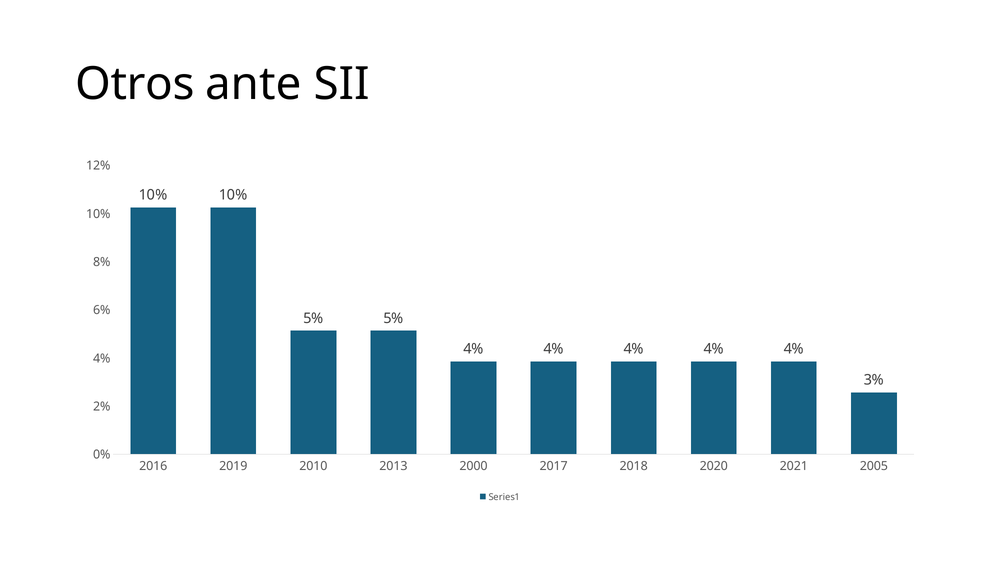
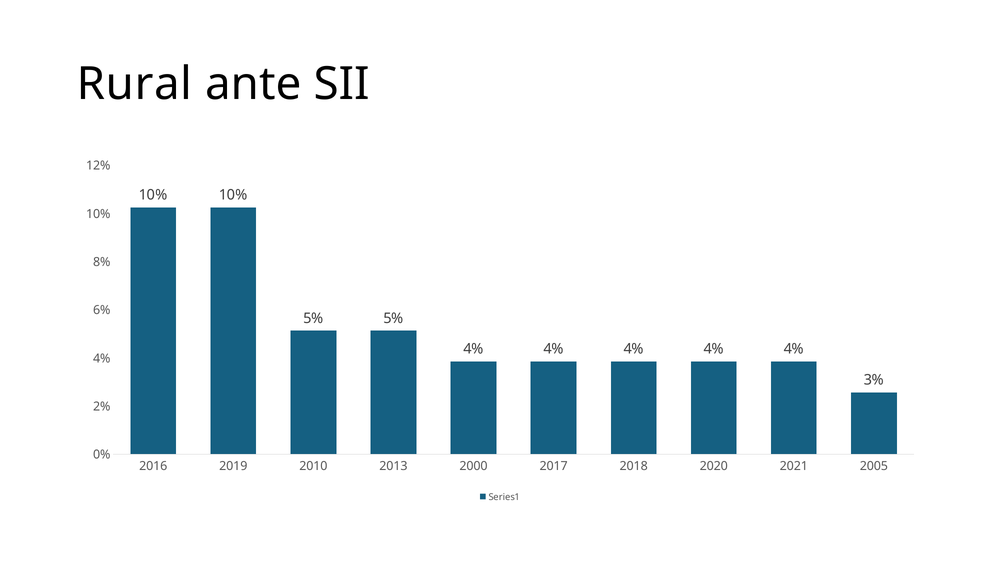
Otros: Otros -> Rural (135, 84)
